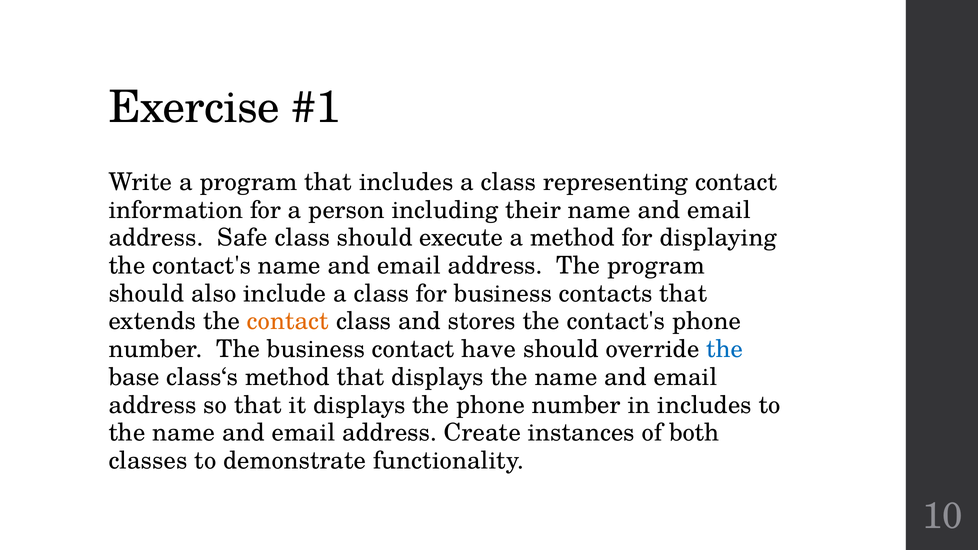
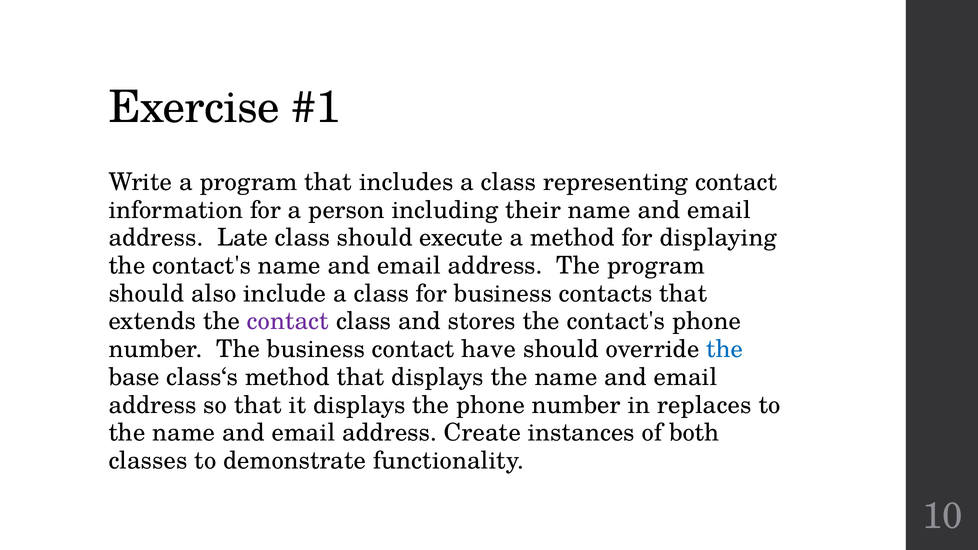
Safe: Safe -> Late (243, 238)
contact colour: orange -> purple (288, 321)
in includes: includes -> replaces (704, 405)
